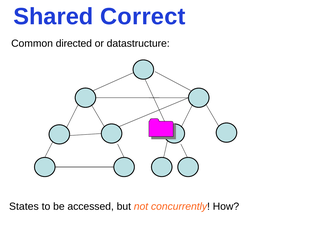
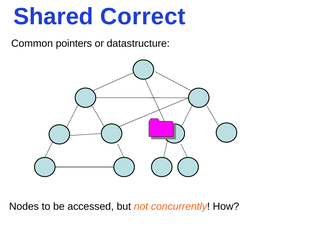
directed: directed -> pointers (74, 43)
States: States -> Nodes (24, 206)
